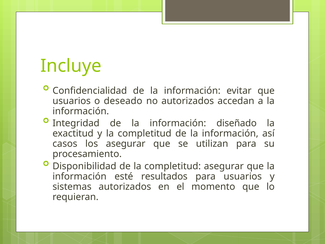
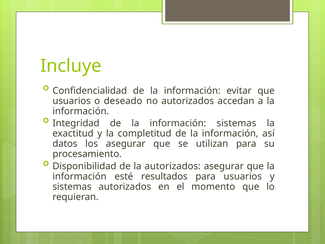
información diseñado: diseñado -> sistemas (236, 123)
casos: casos -> datos (65, 144)
de la completitud: completitud -> autorizados (173, 166)
